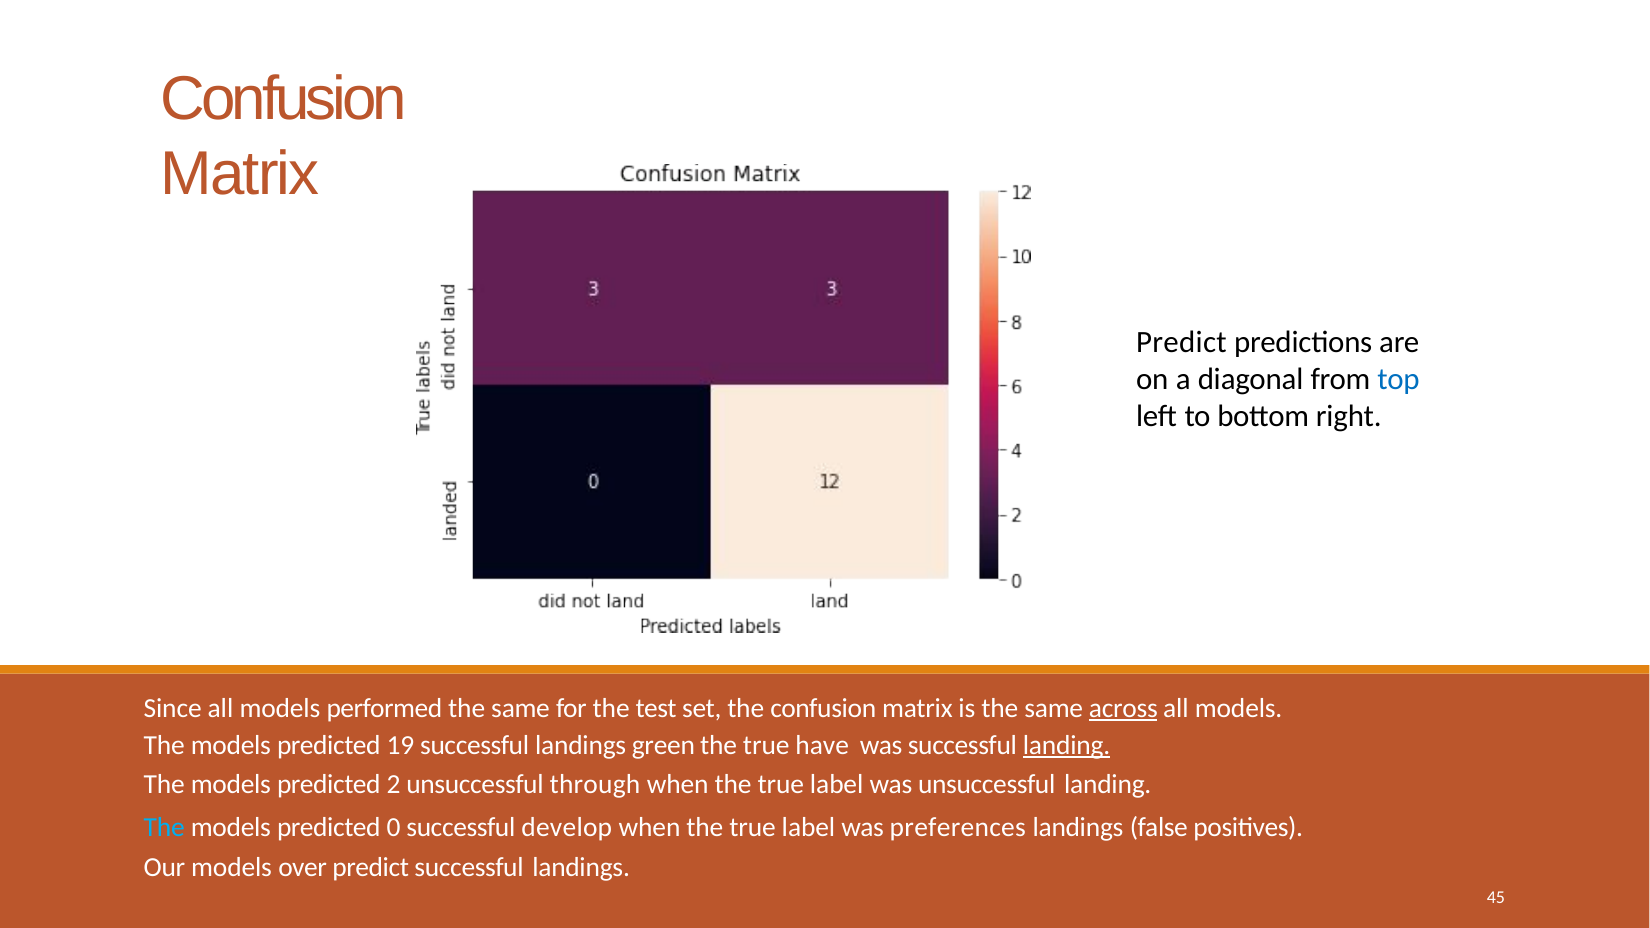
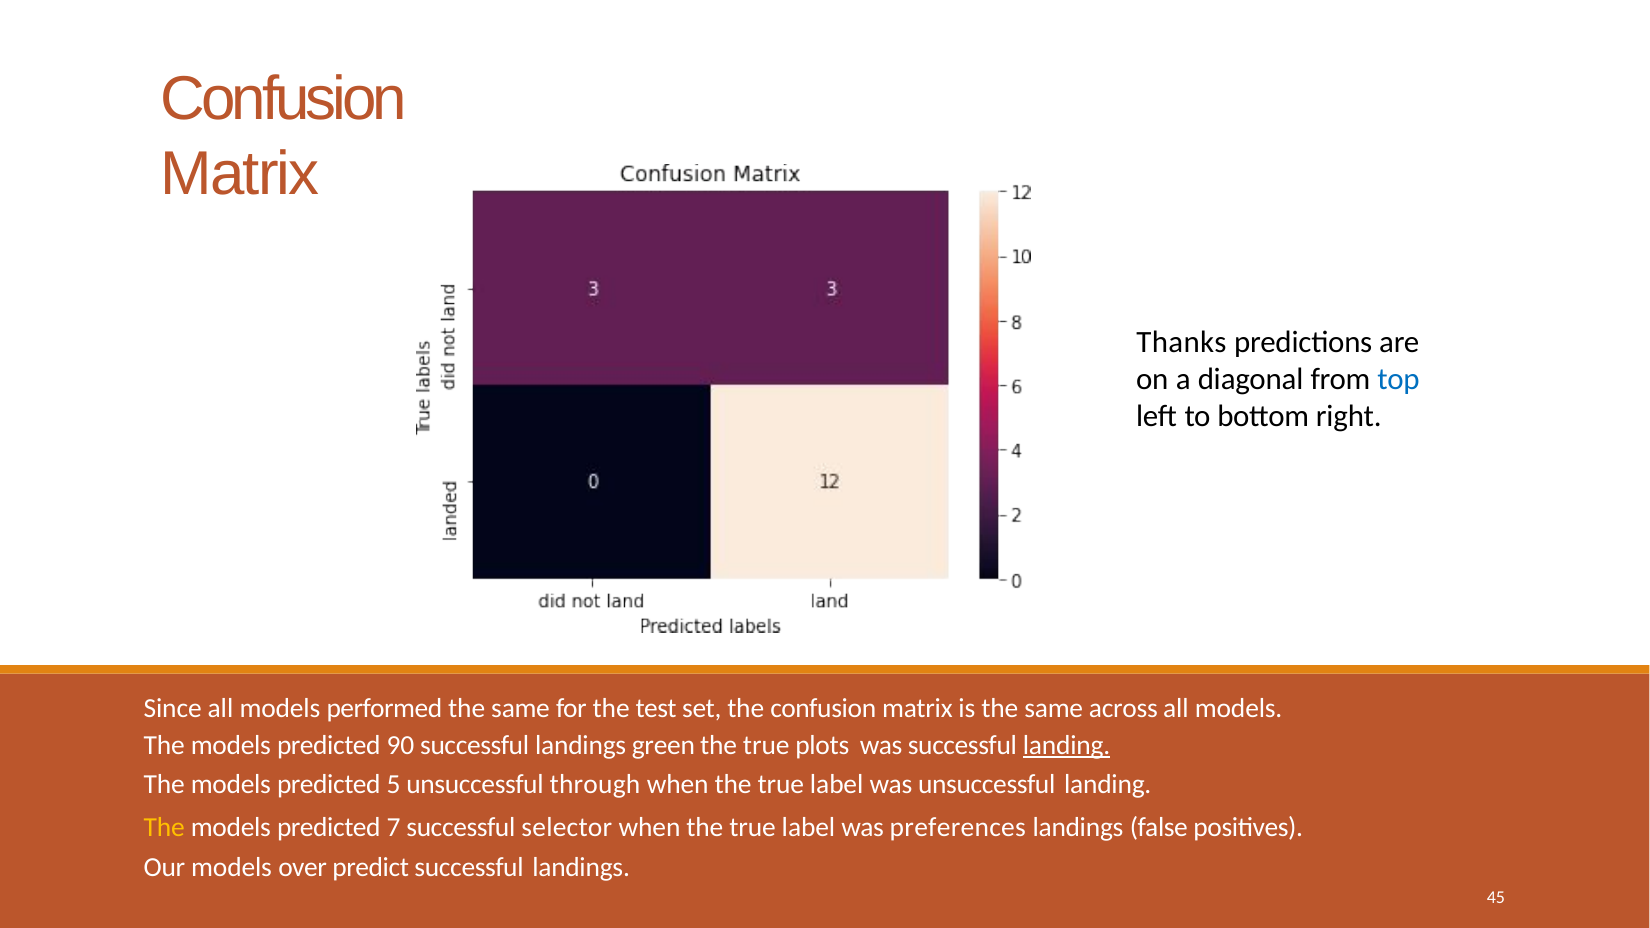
Predict: Predict -> Thanks (1181, 342)
across underline: present -> none (1123, 708)
19: 19 -> 90 (400, 745)
have: have -> plots (822, 745)
2: 2 -> 5 (393, 785)
The colour: light blue -> yellow (164, 827)
0: 0 -> 7 (393, 827)
develop: develop -> selector (567, 827)
